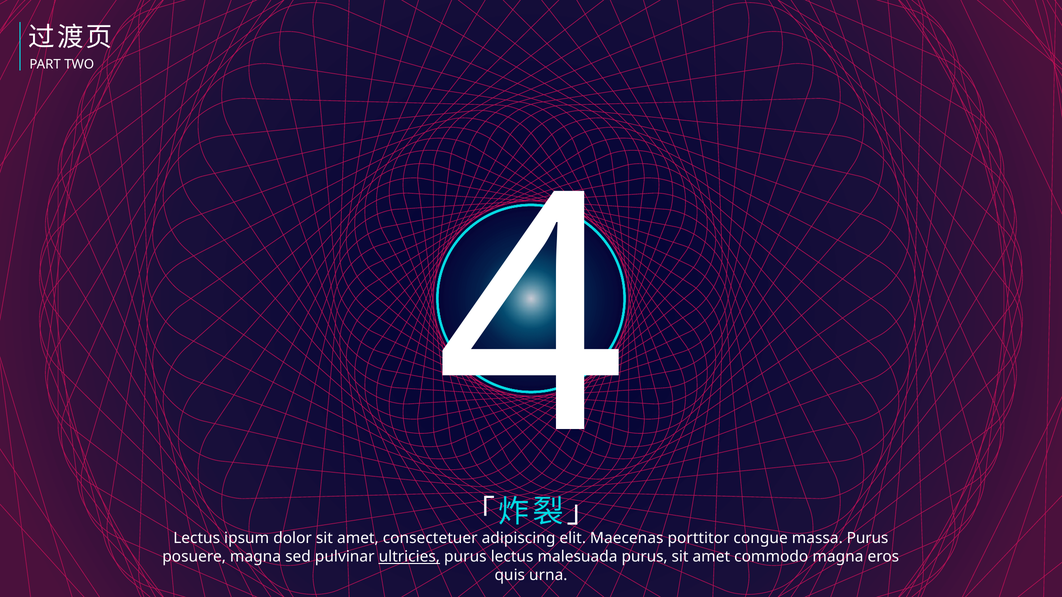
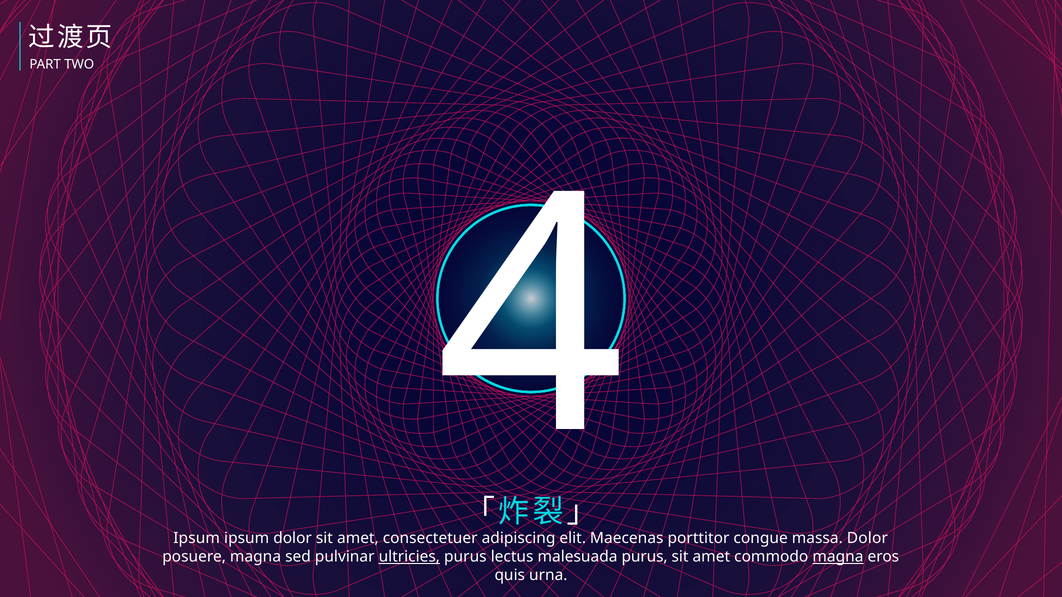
Lectus: Lectus -> Ipsum (197, 538)
massa Purus: Purus -> Dolor (867, 538)
magna underline: none -> present (838, 557)
